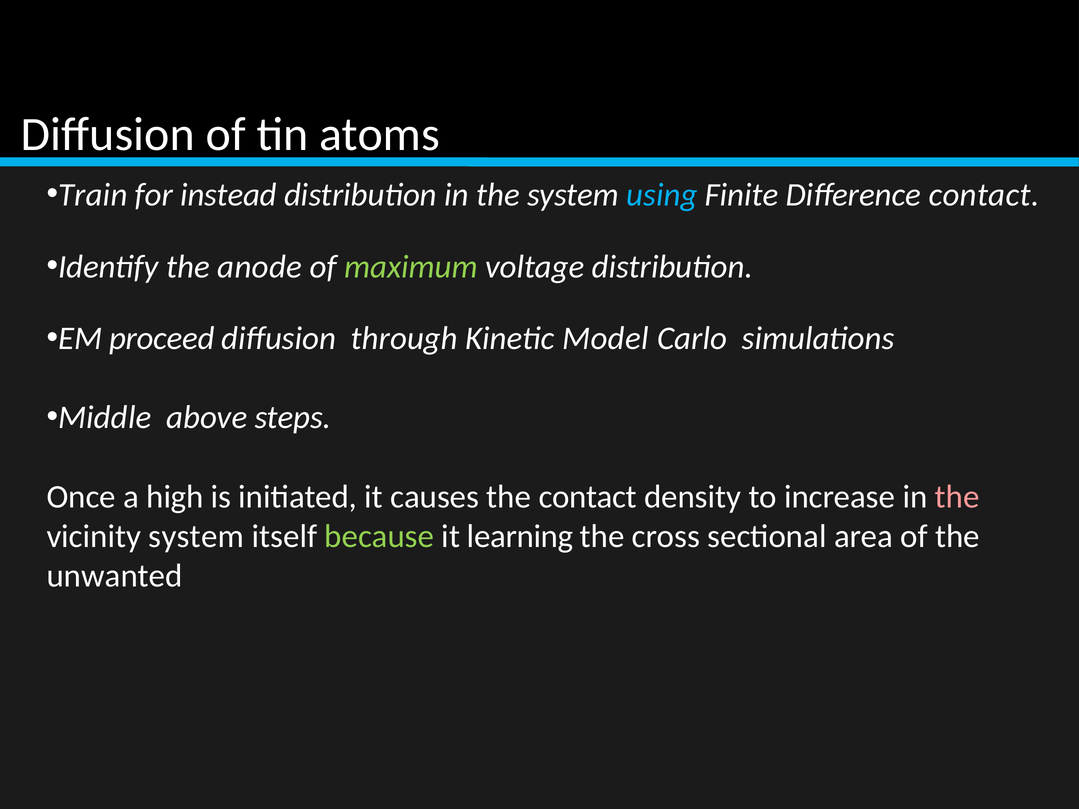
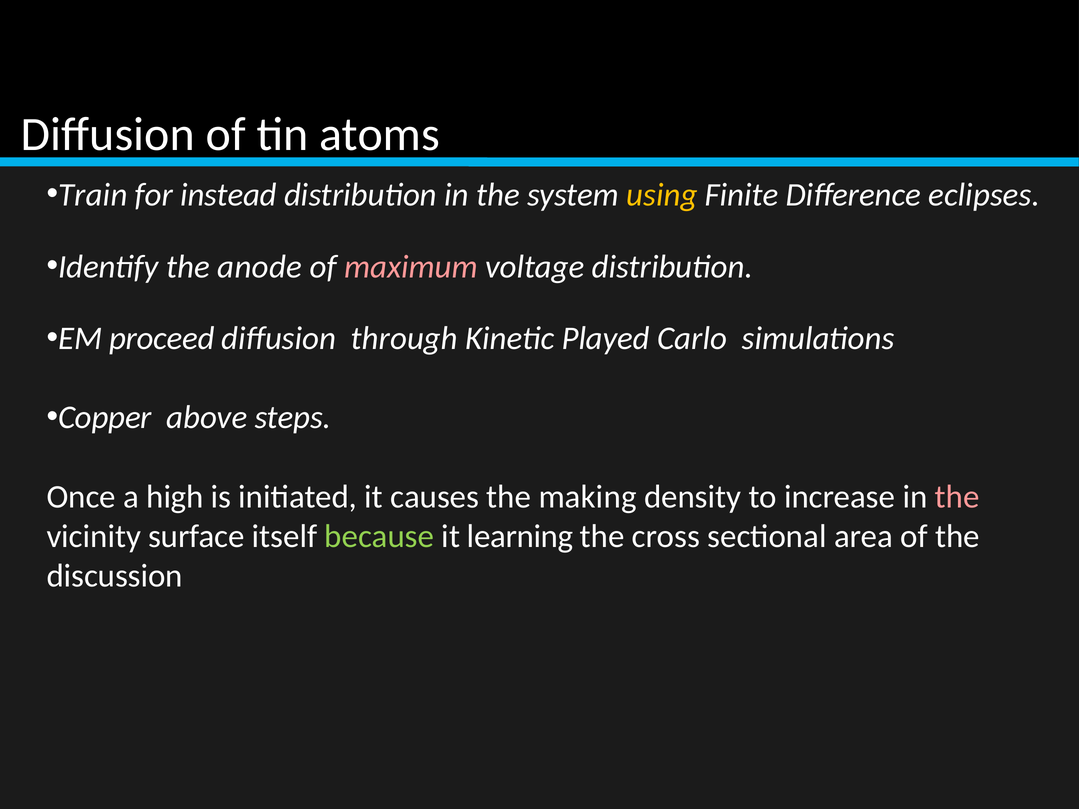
using colour: light blue -> yellow (662, 195)
Difference contact: contact -> eclipses (984, 195)
maximum colour: light green -> pink (411, 267)
Model: Model -> Played (606, 339)
Middle: Middle -> Copper (105, 418)
the contact: contact -> making (588, 497)
vicinity system: system -> surface (196, 536)
unwanted: unwanted -> discussion (115, 576)
